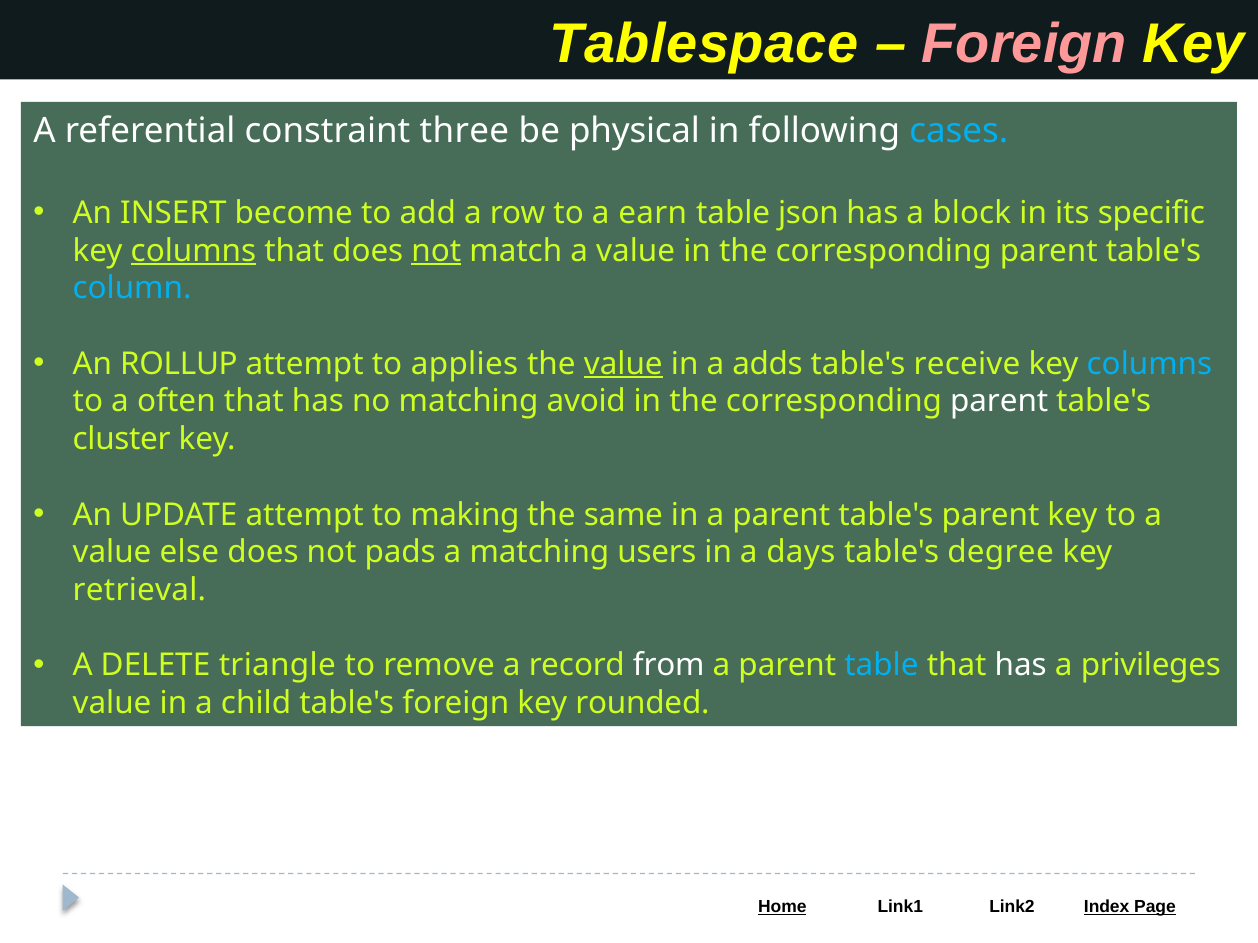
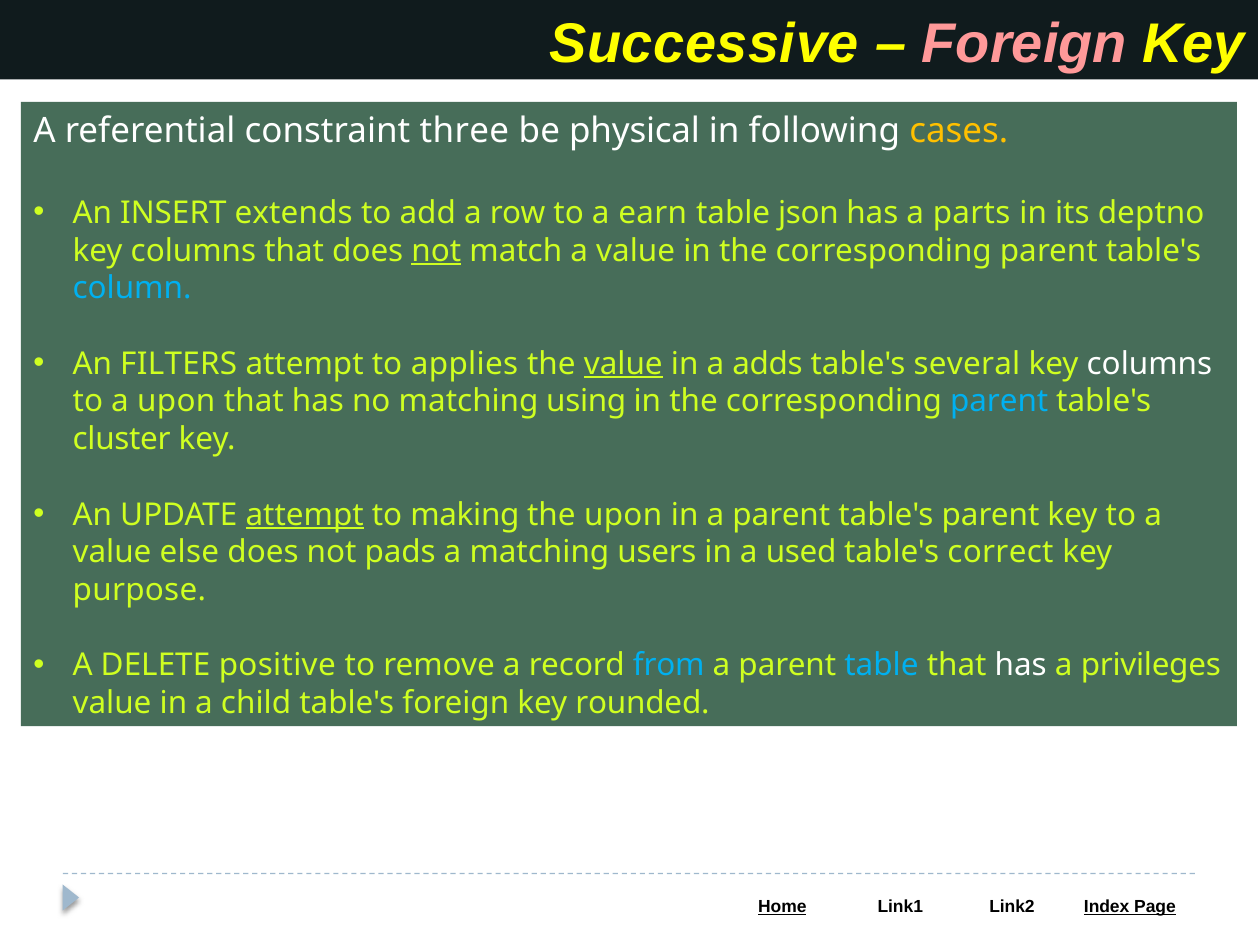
Tablespace: Tablespace -> Successive (704, 44)
cases colour: light blue -> yellow (959, 131)
become: become -> extends (294, 213)
block: block -> parts (972, 213)
specific: specific -> deptno (1151, 213)
columns underline: present -> none (193, 251)
ROLLUP: ROLLUP -> FILTERS (179, 364)
receive: receive -> several (967, 364)
columns colour: light blue -> white (1149, 364)
a often: often -> upon (176, 402)
avoid: avoid -> using (586, 402)
parent colour: white -> light blue (999, 402)
attempt underline: none -> present (305, 515)
the same: same -> upon (623, 515)
days: days -> used (801, 553)
degree: degree -> correct (1001, 553)
retrieval: retrieval -> purpose (139, 590)
triangle: triangle -> positive (277, 666)
from colour: white -> light blue (669, 666)
